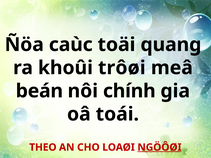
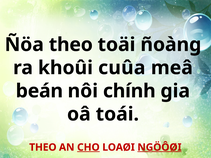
Ñöa caùc: caùc -> theo (71, 45)
quang: quang -> ñoàng (171, 45)
trôøi: trôøi -> cuûa (122, 68)
CHO underline: none -> present (88, 148)
